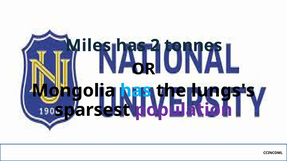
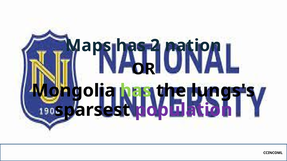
Miles: Miles -> Maps (88, 46)
tonnes: tonnes -> nation (193, 46)
has colour: light blue -> light green (136, 91)
